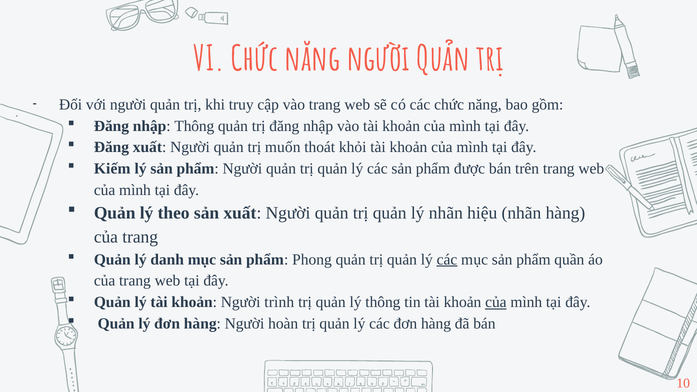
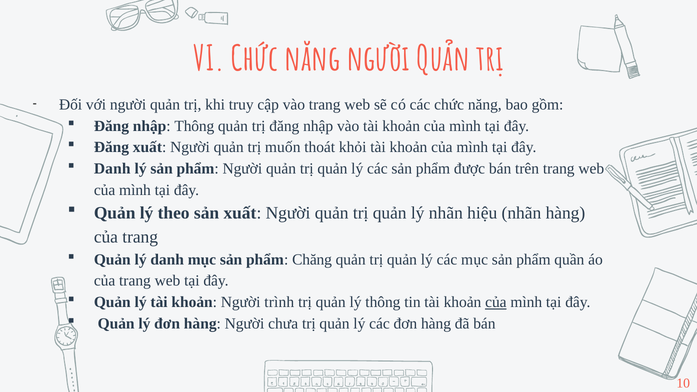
Kiếm: Kiếm -> Danh (112, 169)
Phong: Phong -> Chăng (312, 260)
các underline: present -> none (447, 260)
hoàn: hoàn -> chưa (283, 324)
